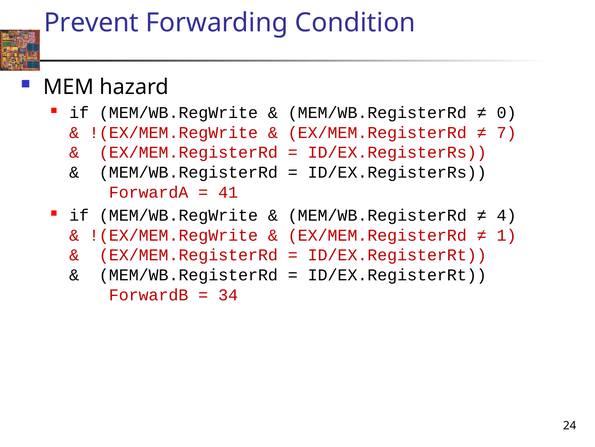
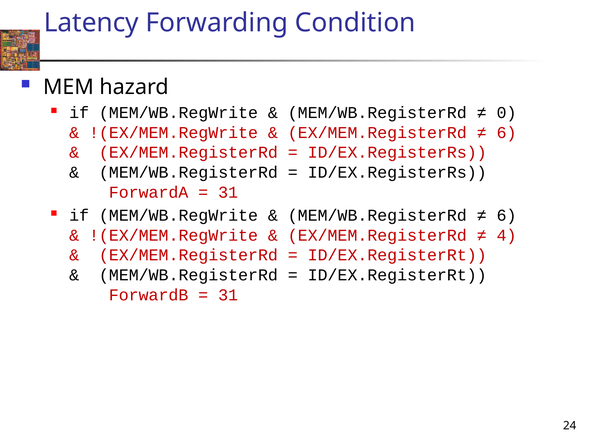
Prevent: Prevent -> Latency (91, 23)
7: 7 -> 6 (507, 132)
41: 41 -> 31 (228, 192)
4: 4 -> 6 (507, 215)
1: 1 -> 4 (507, 235)
34: 34 -> 31 (228, 294)
